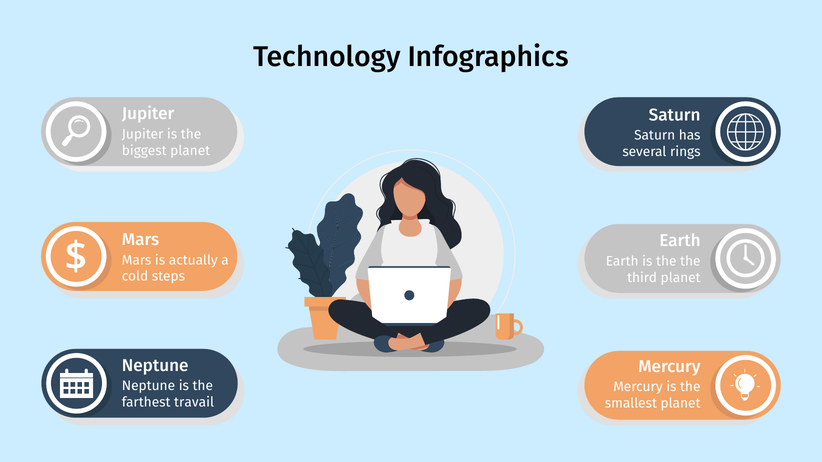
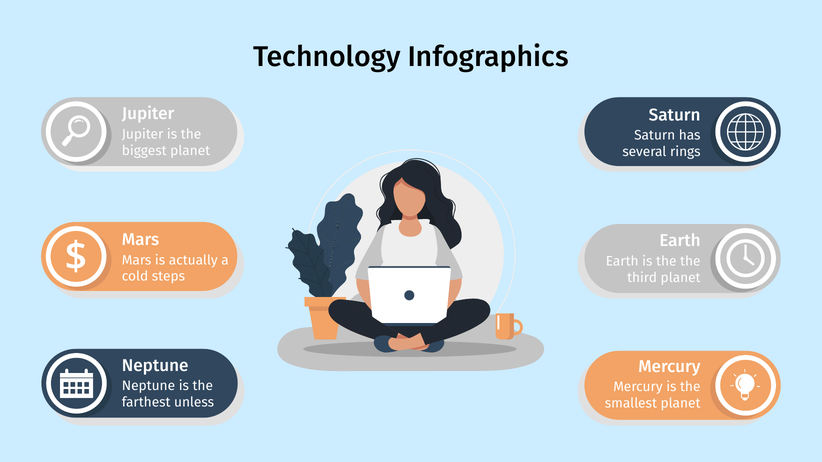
travail: travail -> unless (194, 403)
